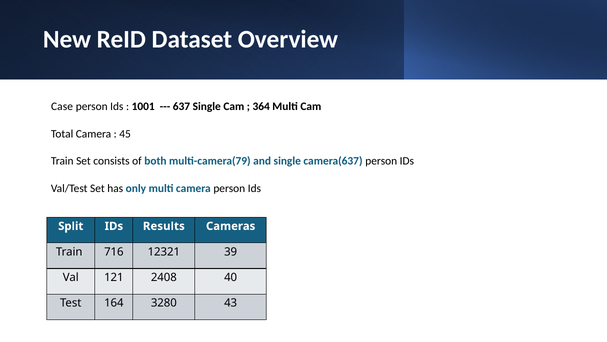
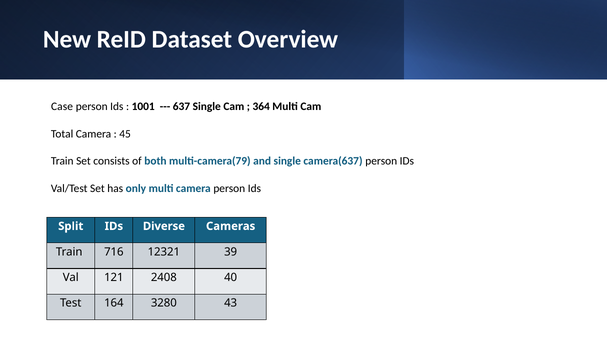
Results: Results -> Diverse (164, 226)
